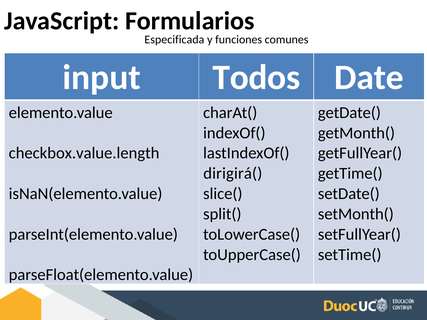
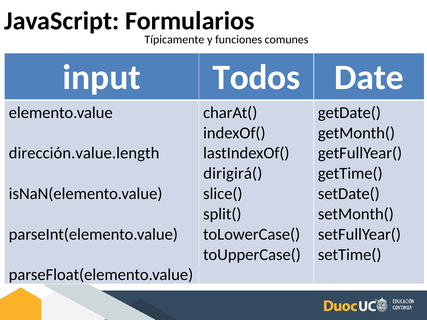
Especificada: Especificada -> Típicamente (174, 40)
checkbox.value.length: checkbox.value.length -> dirección.value.length (84, 153)
